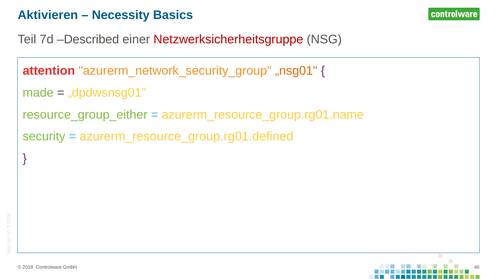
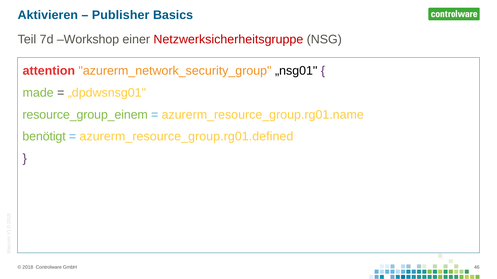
Necessity: Necessity -> Publisher (121, 15)
Described: Described -> Workshop (88, 40)
„nsg01 colour: orange -> black (296, 71)
resource_group_either: resource_group_either -> resource_group_einem (85, 115)
security: security -> benötigt (44, 137)
